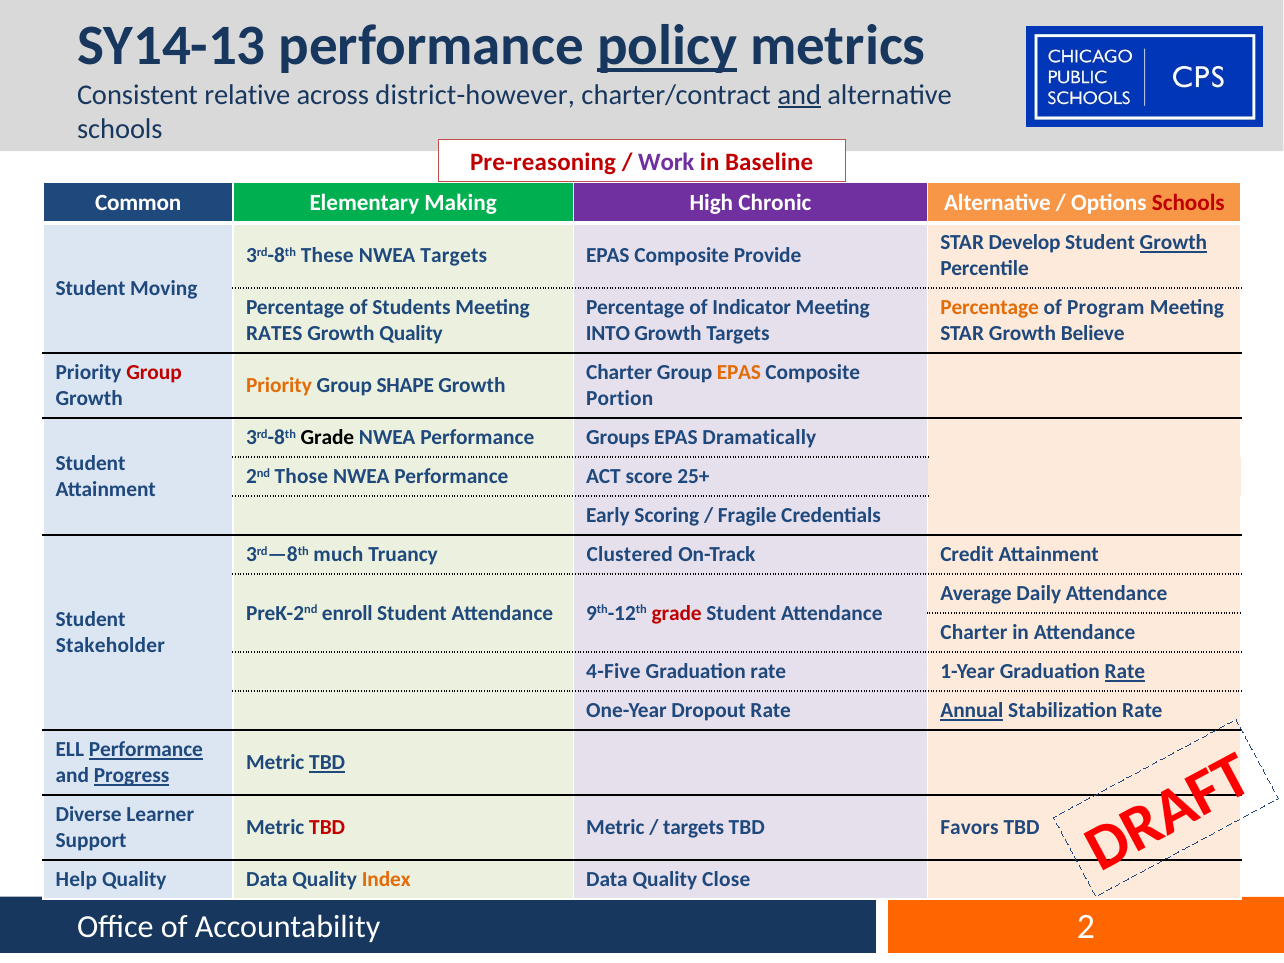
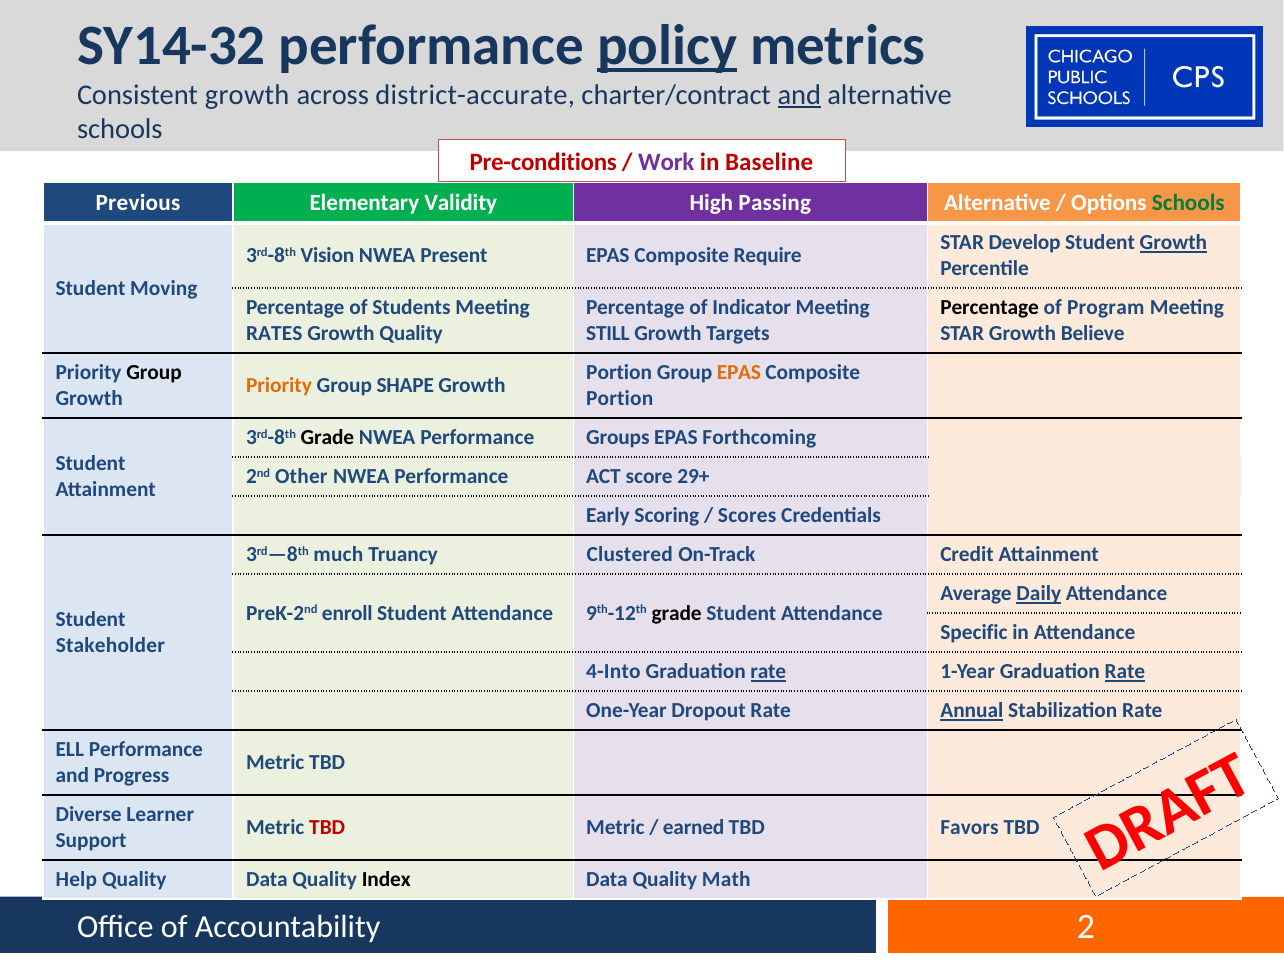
SY14-13: SY14-13 -> SY14-32 (171, 46)
Consistent relative: relative -> growth (247, 95)
district-however: district-however -> district-accurate (475, 95)
Pre-reasoning: Pre-reasoning -> Pre-conditions (543, 162)
Common: Common -> Previous (138, 203)
Making: Making -> Validity (461, 203)
Chronic: Chronic -> Passing (775, 203)
Schools colour: red -> green (1188, 203)
These: These -> Vision (327, 256)
NWEA Targets: Targets -> Present (454, 256)
Provide: Provide -> Require (768, 256)
Percentage colour: orange -> black (990, 308)
INTO: INTO -> STILL (608, 334)
Group colour: red -> black (154, 373)
Charter: Charter -> Portion (619, 373)
Dramatically: Dramatically -> Forthcoming (759, 438)
Those: Those -> Other (301, 477)
25+: 25+ -> 29+ (694, 477)
Fragile: Fragile -> Scores (747, 516)
Daily underline: none -> present (1039, 594)
grade colour: red -> black (677, 613)
Charter: Charter -> Specific (974, 633)
4-Five: 4-Five -> 4-Into (613, 672)
rate underline: none -> present (768, 672)
Performance underline: present -> none (146, 750)
TBD underline: present -> none (327, 763)
Progress underline: present -> none (132, 776)
targets: targets -> earned (694, 828)
Index colour: orange -> black (386, 880)
Close: Close -> Math (726, 880)
